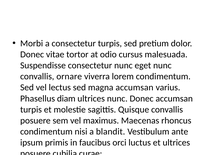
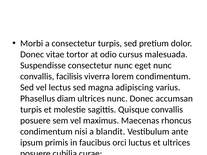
ornare: ornare -> facilisis (69, 77)
magna accumsan: accumsan -> adipiscing (134, 88)
